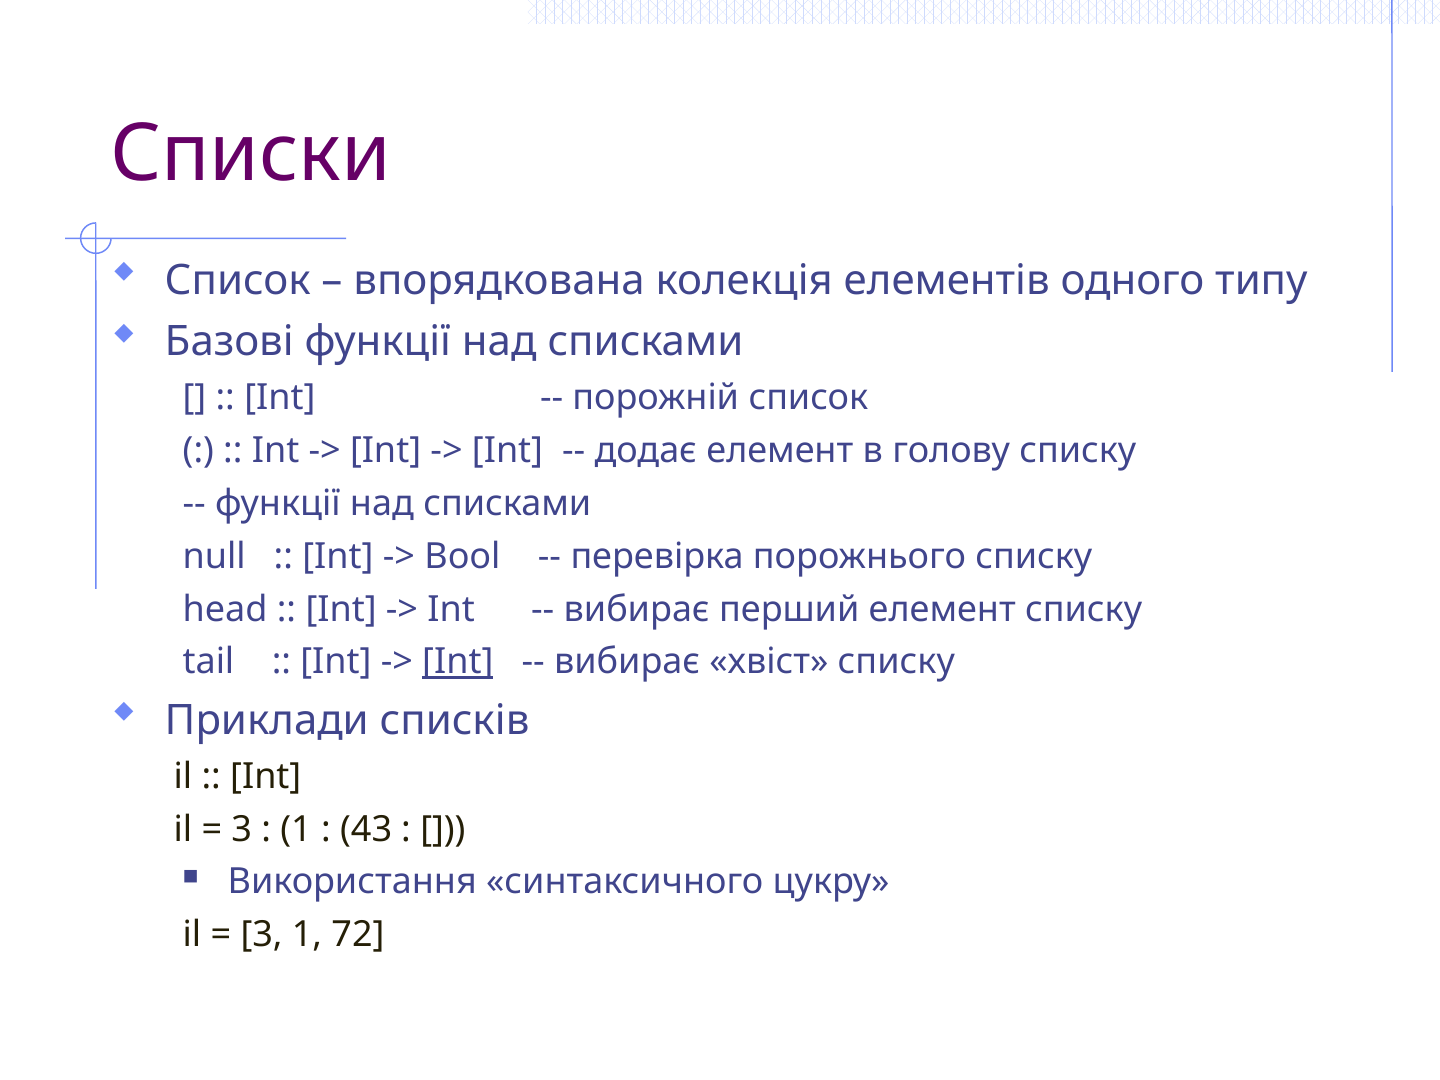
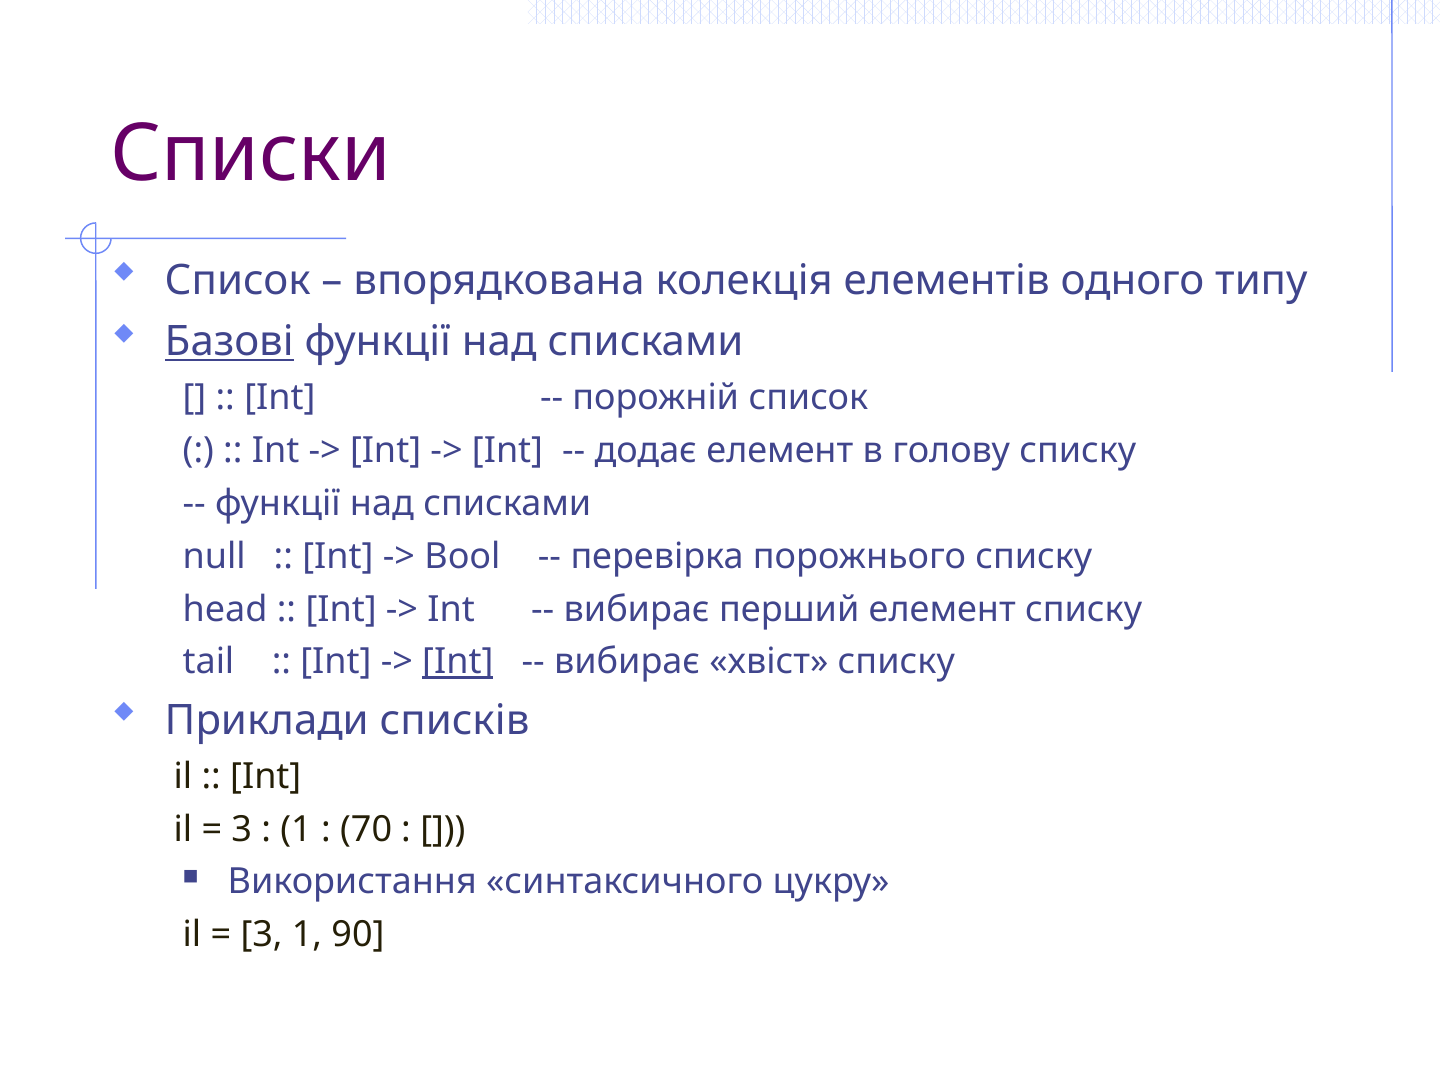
Базові underline: none -> present (229, 342)
43: 43 -> 70 (366, 829)
72: 72 -> 90 (358, 935)
